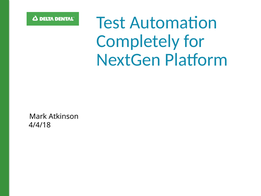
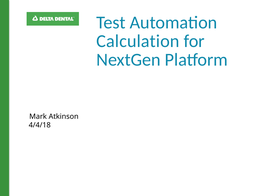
Completely: Completely -> Calculation (138, 41)
